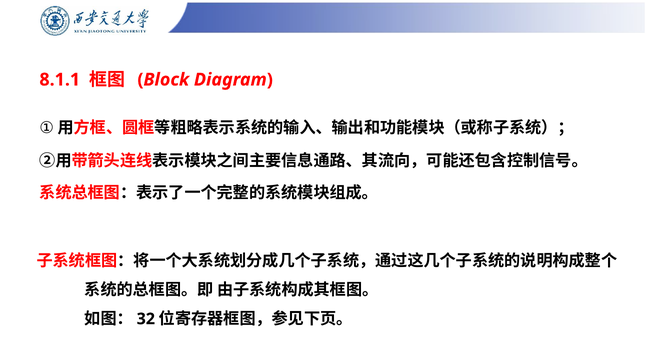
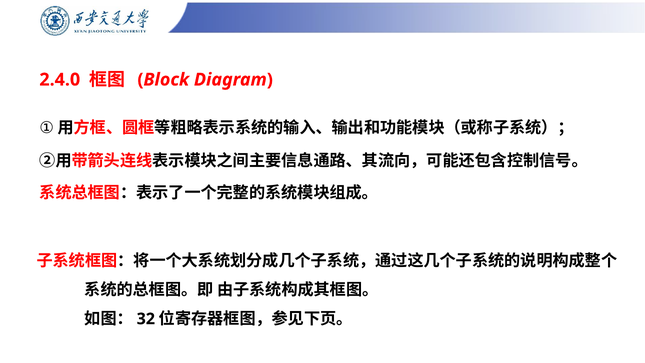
8.1.1: 8.1.1 -> 2.4.0 (60, 80)
